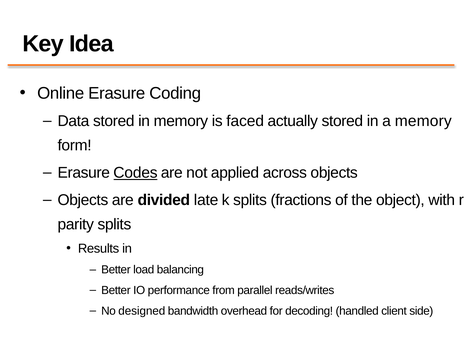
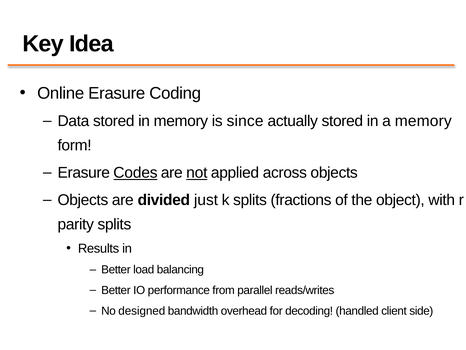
faced: faced -> since (245, 121)
not underline: none -> present (197, 173)
late: late -> just (206, 200)
